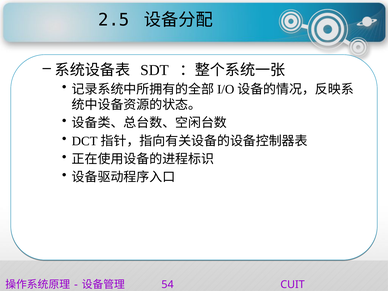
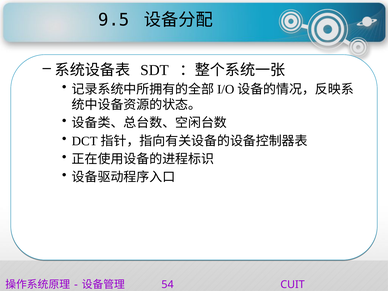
2.5: 2.5 -> 9.5 (114, 20)
